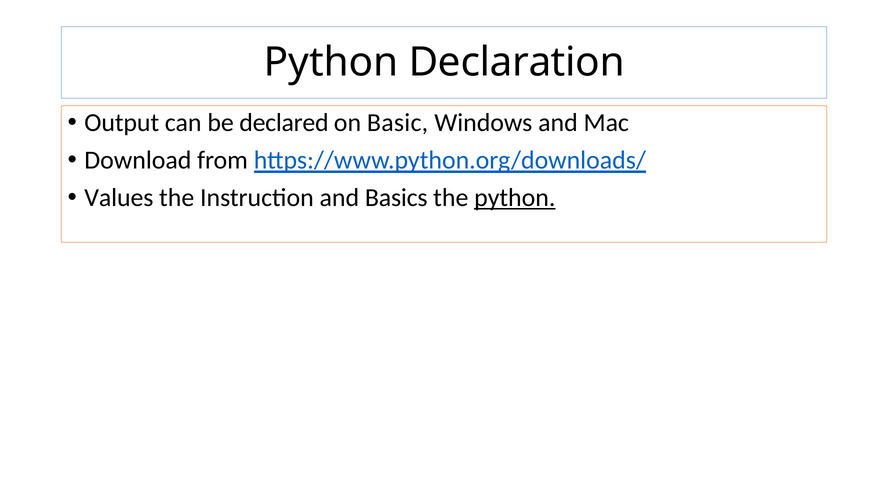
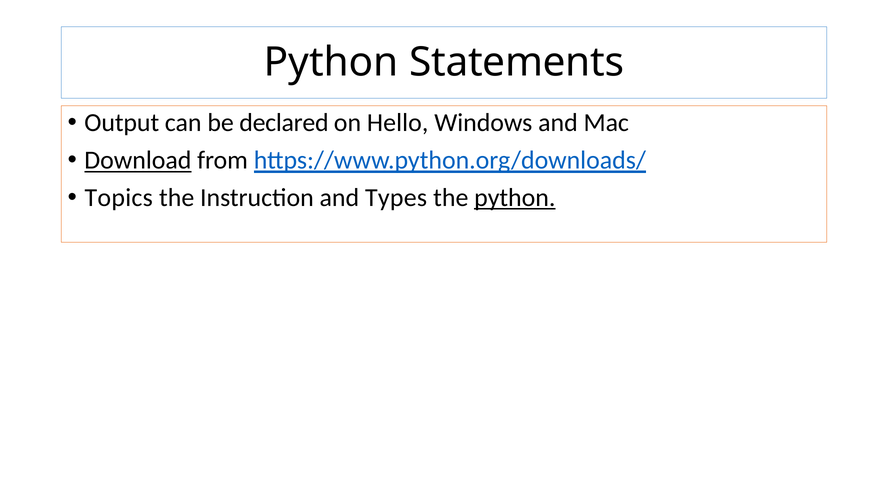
Declaration: Declaration -> Statements (517, 62)
Basic: Basic -> Hello (398, 123)
Download underline: none -> present (138, 160)
Values: Values -> Topics (119, 198)
Basics: Basics -> Types (396, 198)
